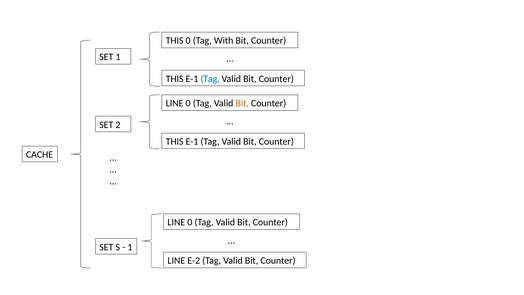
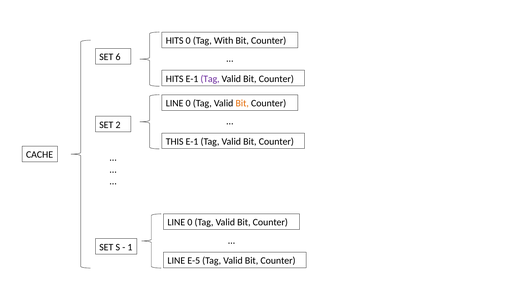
THIS: THIS -> HITS (175, 41)
SET 1: 1 -> 6 (118, 57)
THIS: THIS -> HITS (175, 79)
Tag colour: blue -> purple (210, 79)
E-2: E-2 -> E-5 (194, 260)
